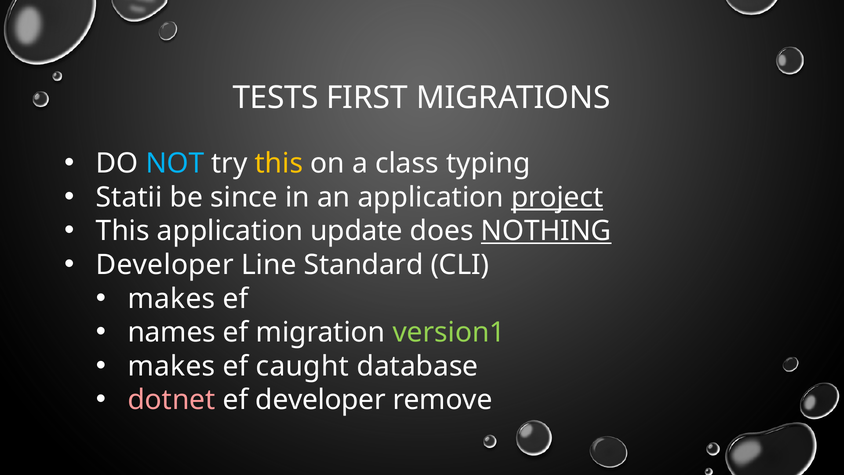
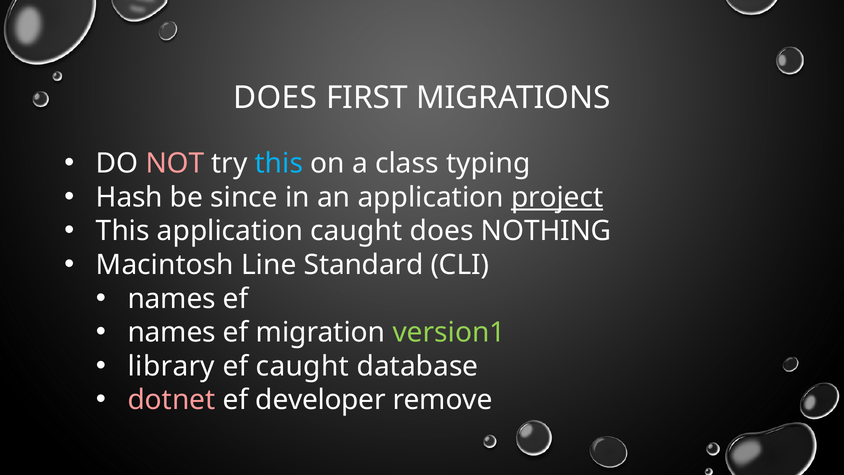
TESTS: TESTS -> DOES (275, 98)
NOT colour: light blue -> pink (175, 164)
this colour: yellow -> light blue (279, 164)
Statii: Statii -> Hash (129, 197)
application update: update -> caught (356, 231)
NOTHING underline: present -> none (546, 231)
Developer: Developer -> Macintosh (165, 265)
makes: makes -> names (172, 299)
makes: makes -> library (171, 366)
